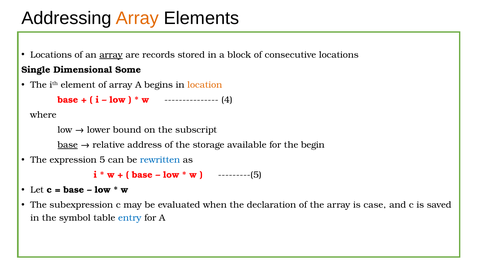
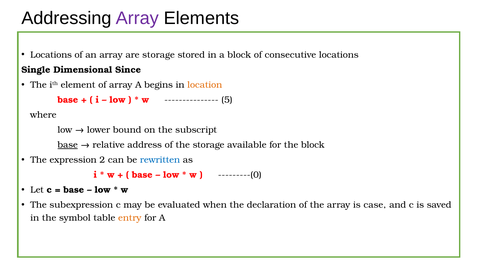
Array colour: orange -> purple (137, 18)
array underline: present -> none (111, 55)
are records: records -> storage (159, 55)
Some: Some -> Since (128, 70)
4: 4 -> 5 (227, 100)
the begin: begin -> block (313, 145)
5: 5 -> 2 (102, 160)
---------(5: ---------(5 -> ---------(0 (240, 175)
entry colour: blue -> orange (130, 218)
